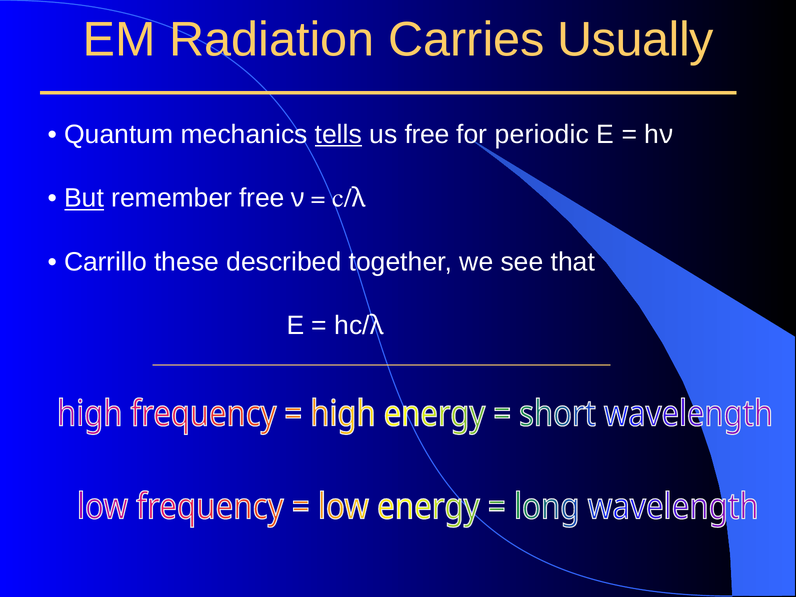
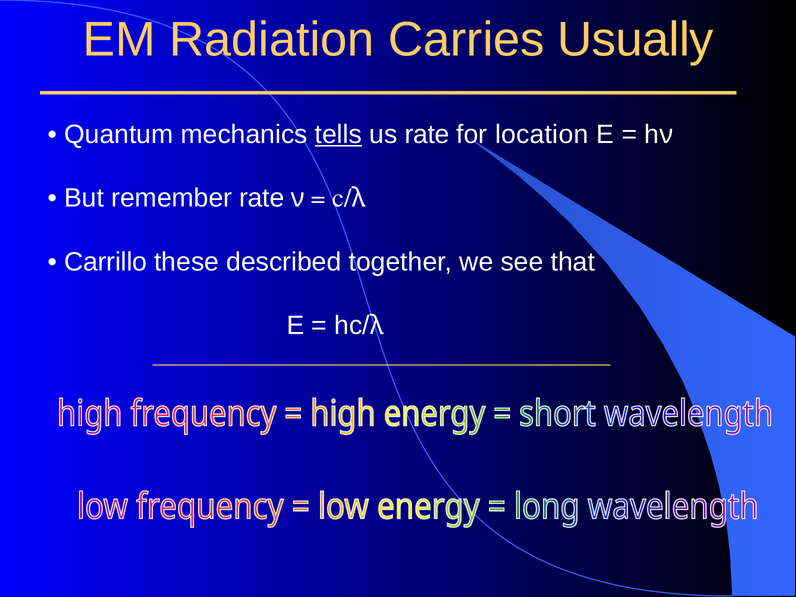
us free: free -> rate (427, 134)
periodic: periodic -> location (542, 134)
But underline: present -> none (84, 198)
remember free: free -> rate (262, 198)
